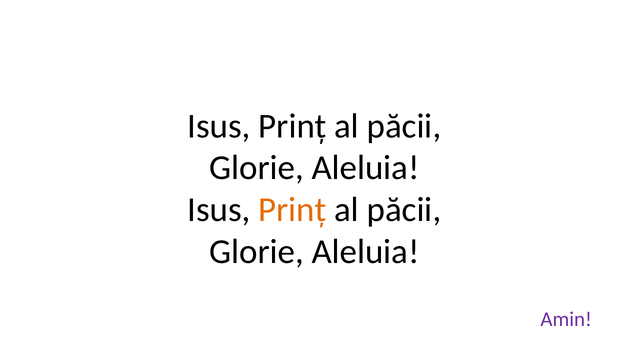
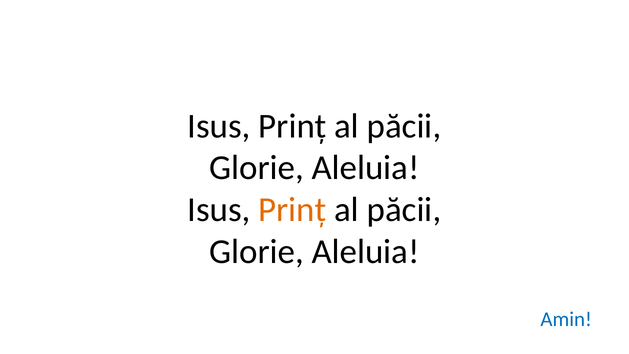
Amin colour: purple -> blue (566, 319)
